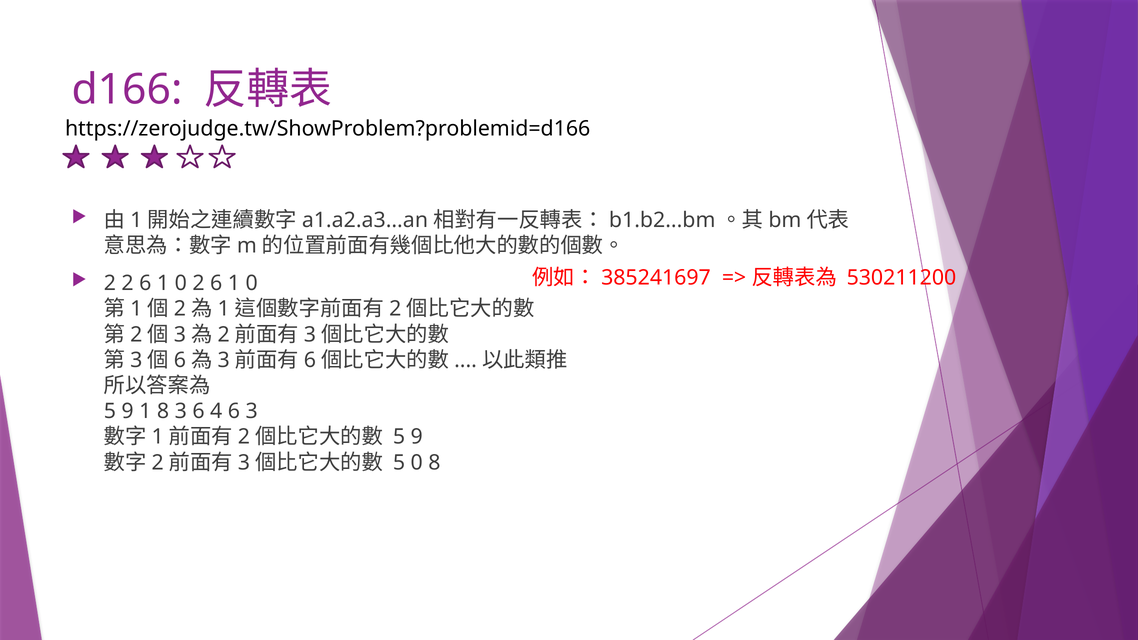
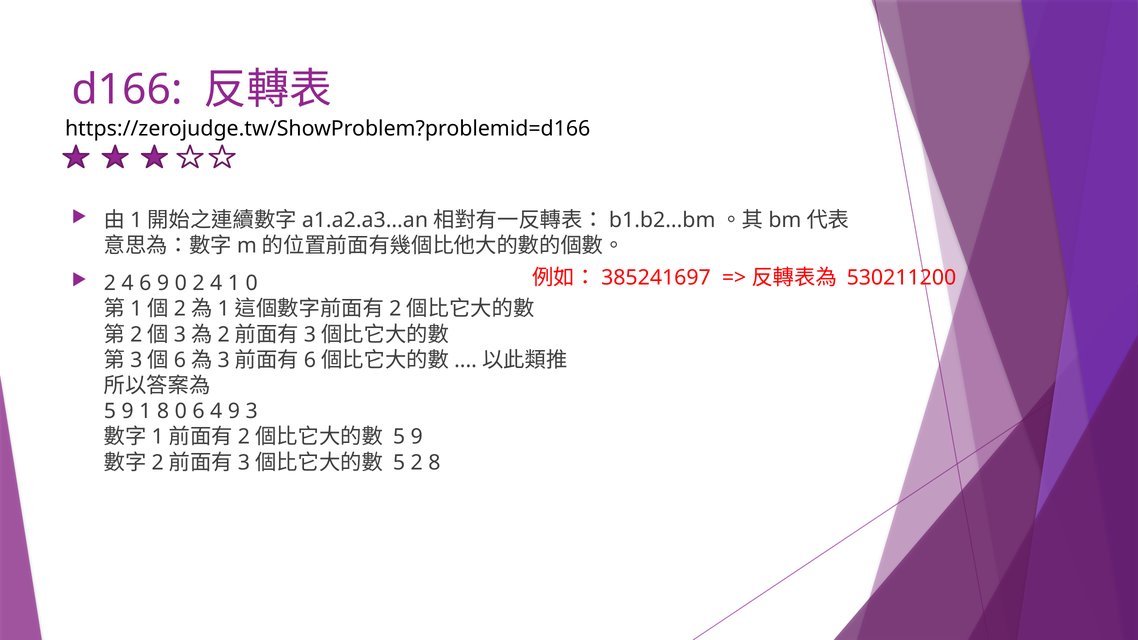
2: 2 -> 4 (128, 283)
1: 1 -> 9 (163, 283)
0 2 6: 6 -> 4 (216, 283)
8 3: 3 -> 0 (181, 411)
4 6: 6 -> 9 (234, 411)
5 0: 0 -> 2 (417, 463)
